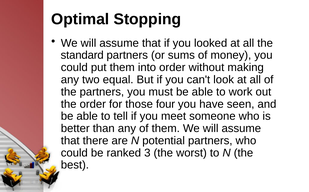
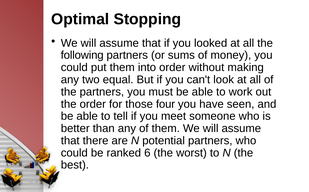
standard: standard -> following (82, 55)
3: 3 -> 6 (147, 152)
